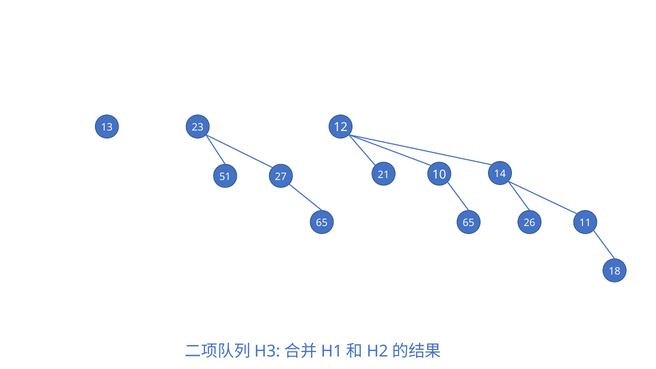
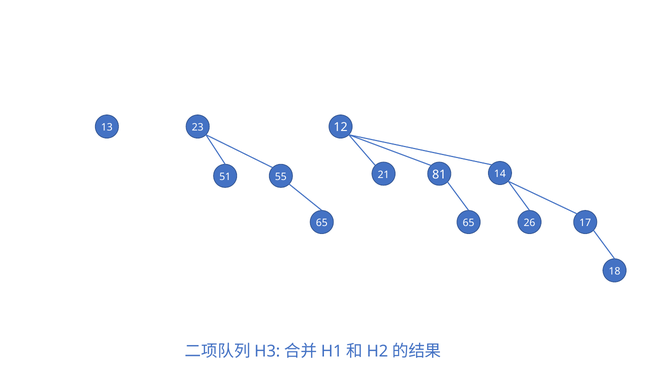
10: 10 -> 81 (439, 175)
27: 27 -> 55 (281, 177)
11: 11 -> 17 (585, 223)
